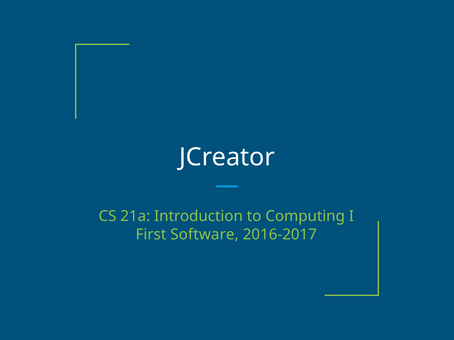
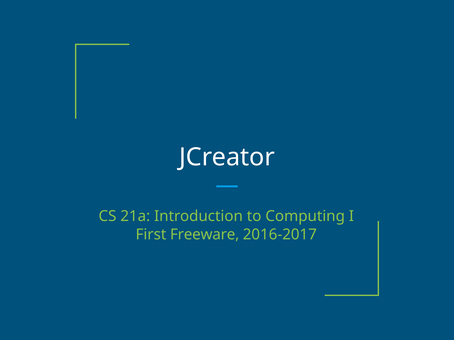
Software: Software -> Freeware (205, 235)
